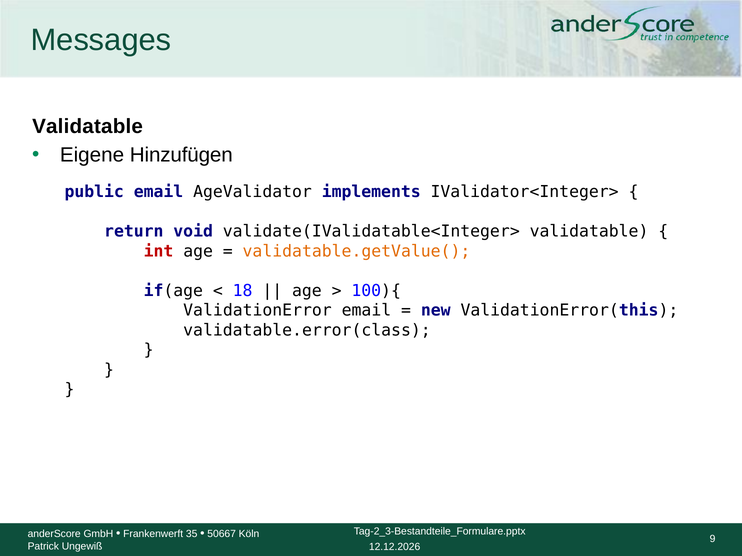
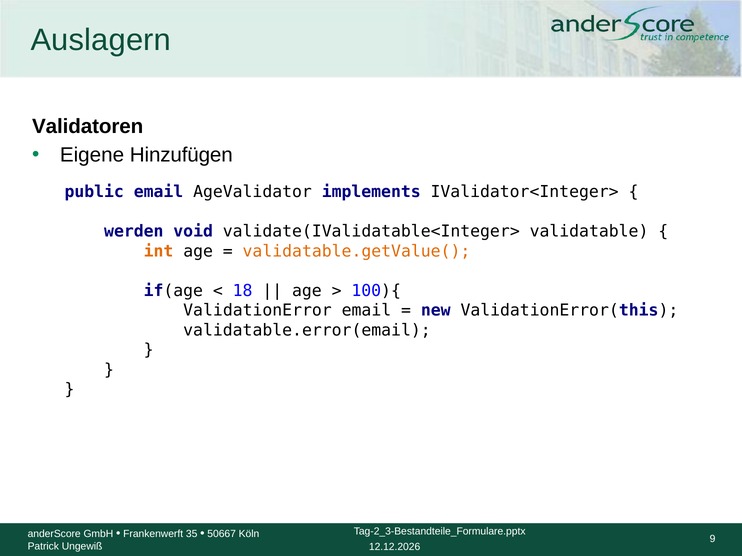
Messages: Messages -> Auslagern (101, 40)
Validatable: Validatable -> Validatoren (88, 126)
return: return -> werden (134, 232)
int colour: red -> orange (159, 251)
validatable.error(class: validatable.error(class -> validatable.error(email (307, 330)
